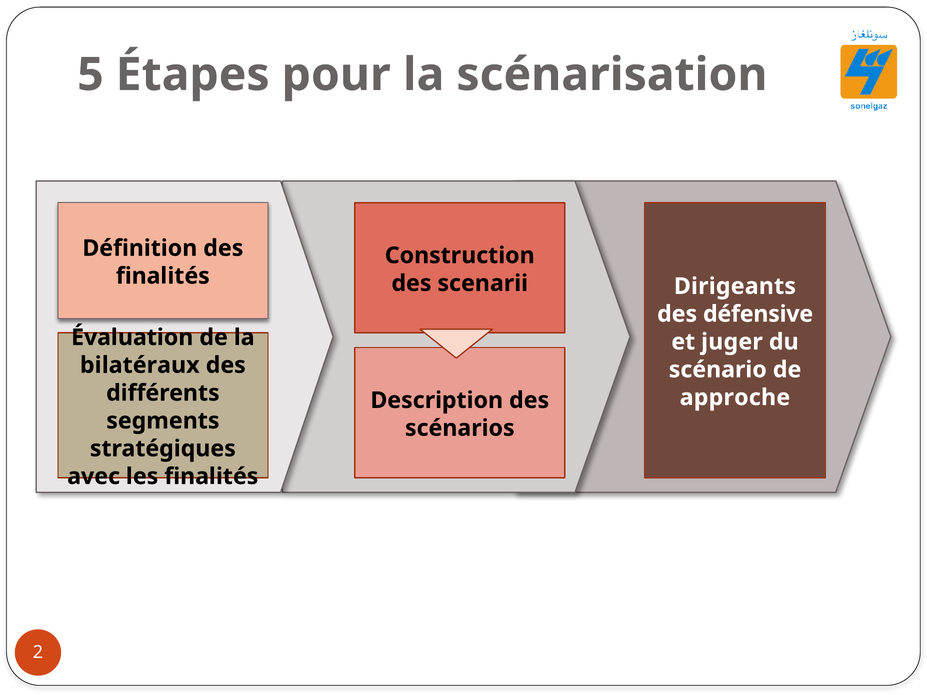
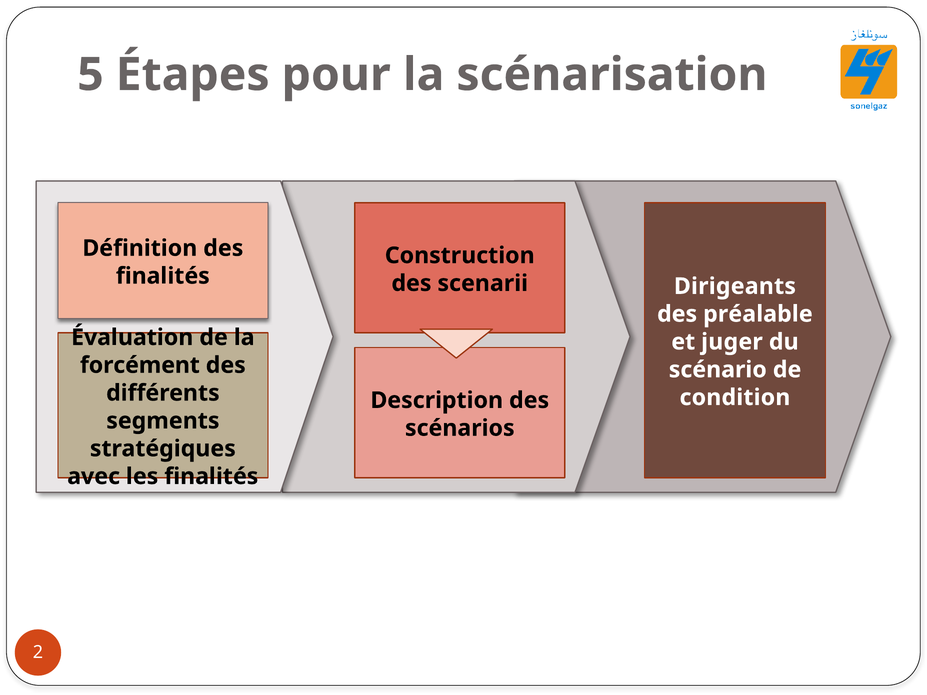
défensive: défensive -> préalable (758, 314)
bilatéraux: bilatéraux -> forcément (140, 365)
approche: approche -> condition (735, 398)
